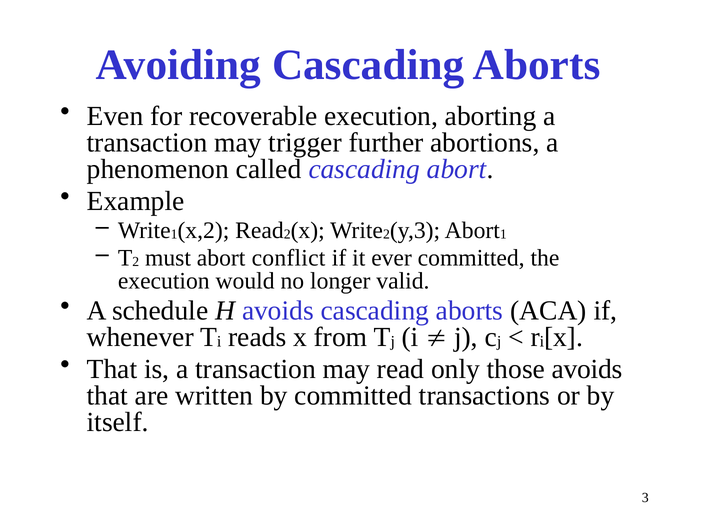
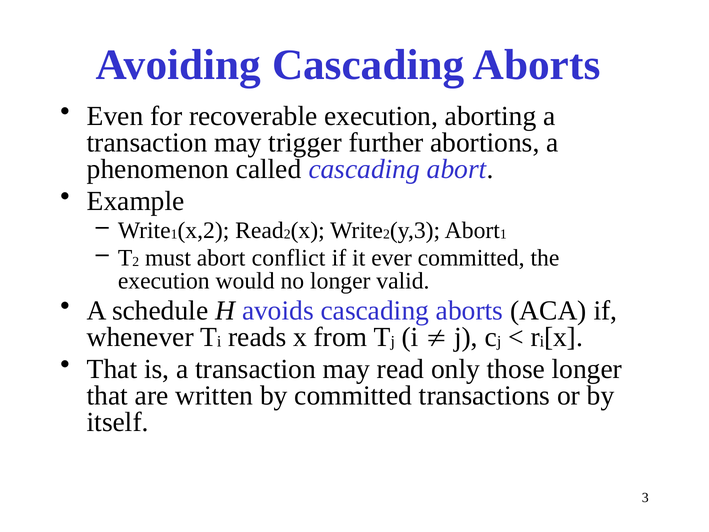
those avoids: avoids -> longer (587, 369)
